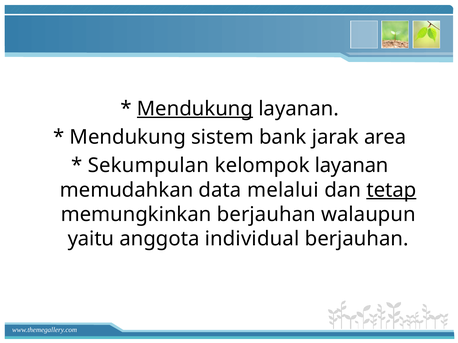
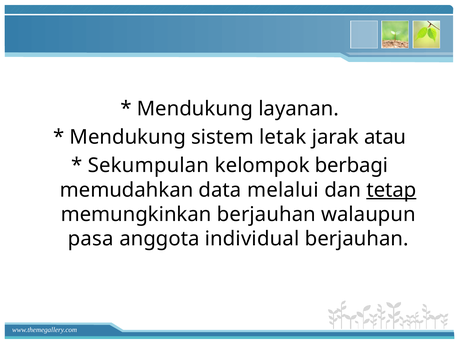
Mendukung underline: present -> none (195, 109)
bank: bank -> letak (283, 137)
area: area -> atau (385, 137)
kelompok layanan: layanan -> berbagi (352, 166)
yaitu: yaitu -> pasa (91, 239)
